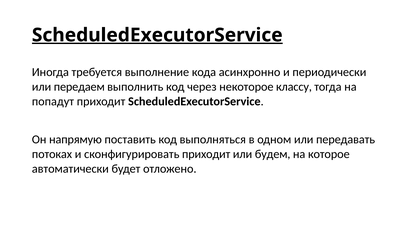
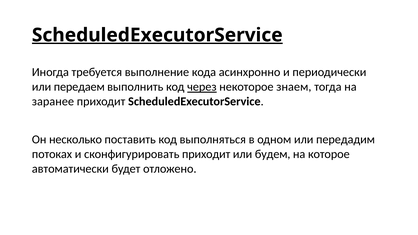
через underline: none -> present (202, 87)
классу: классу -> знаем (294, 87)
попадут: попадут -> заранее (53, 102)
напрямую: напрямую -> несколько (76, 140)
передавать: передавать -> передадим (346, 140)
